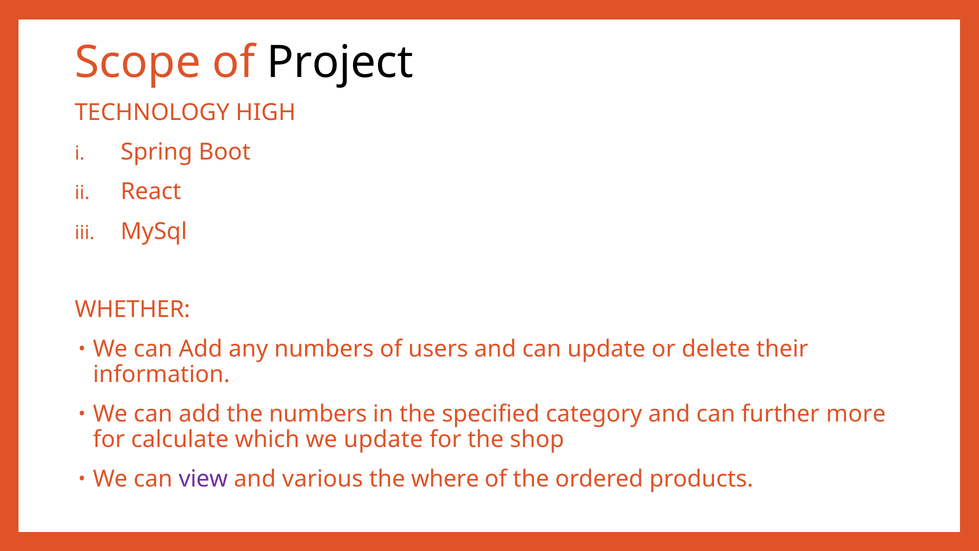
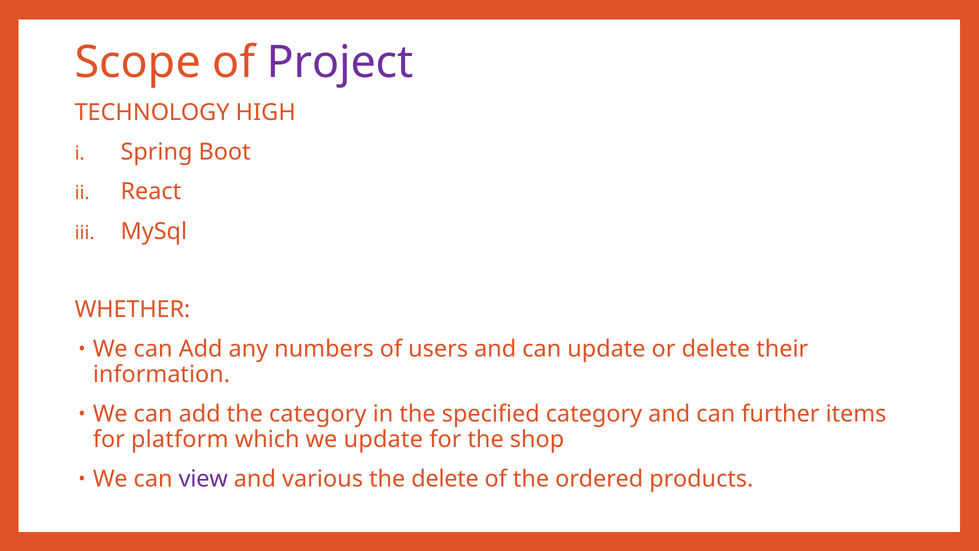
Project colour: black -> purple (340, 62)
the numbers: numbers -> category (318, 414)
more: more -> items (856, 414)
calculate: calculate -> platform (180, 439)
the where: where -> delete (445, 479)
